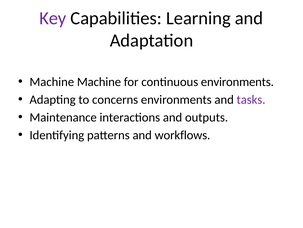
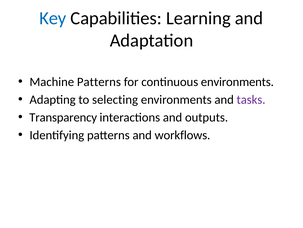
Key colour: purple -> blue (53, 18)
Machine Machine: Machine -> Patterns (99, 82)
concerns: concerns -> selecting (115, 99)
Maintenance: Maintenance -> Transparency (63, 117)
